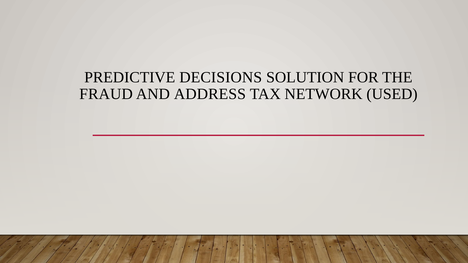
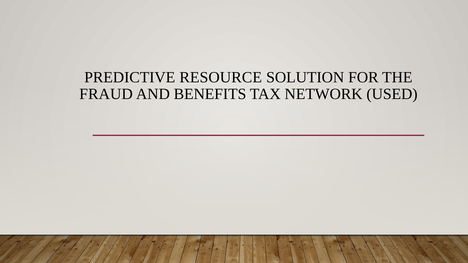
DECISIONS: DECISIONS -> RESOURCE (221, 77)
ADDRESS: ADDRESS -> BENEFITS (210, 94)
